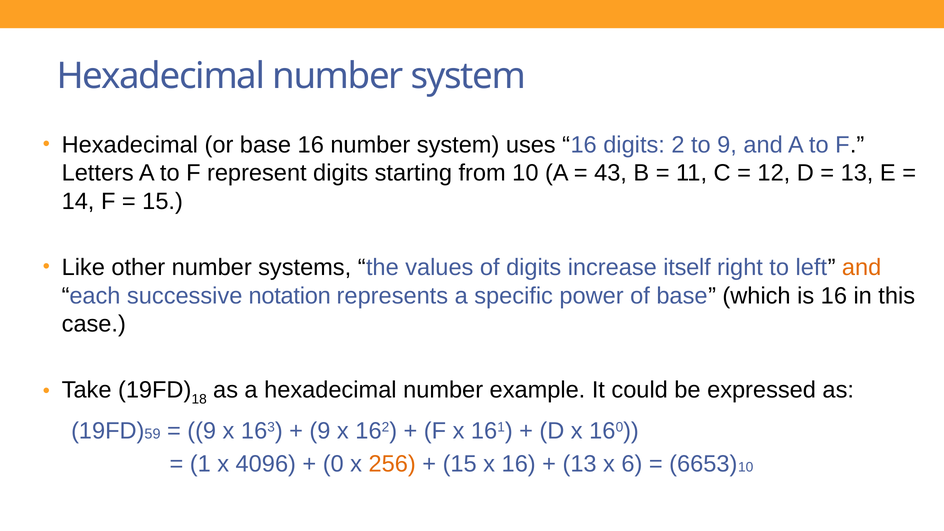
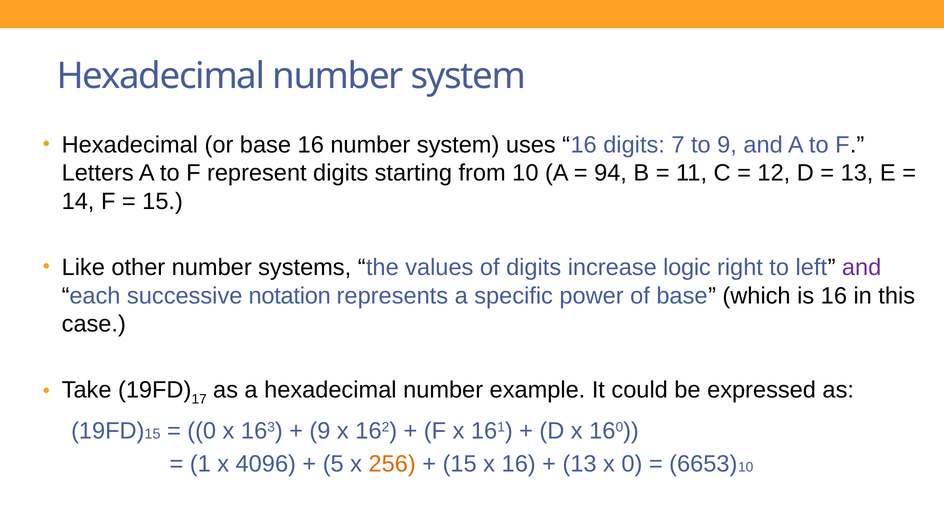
2: 2 -> 7 (678, 145)
43: 43 -> 94 (611, 173)
itself: itself -> logic (687, 267)
and colour: orange -> purple (862, 267)
18: 18 -> 17 (199, 399)
59: 59 -> 15 (153, 434)
9: 9 -> 0 (202, 431)
0: 0 -> 5 (333, 464)
x 6: 6 -> 0 (632, 464)
